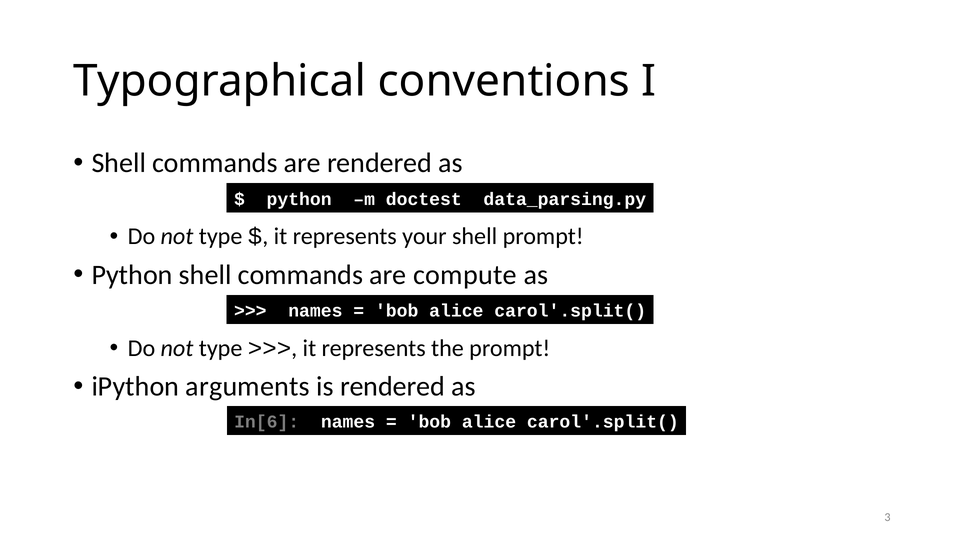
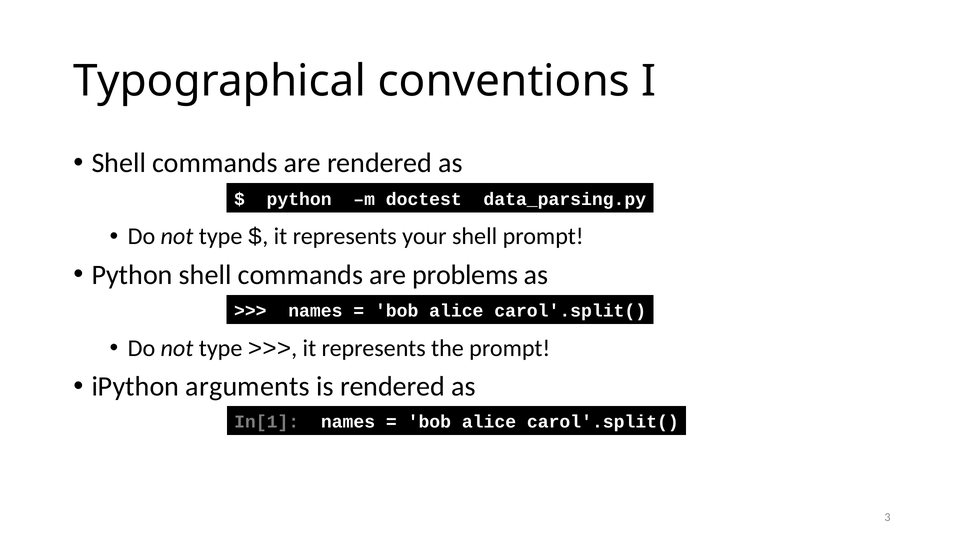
compute: compute -> problems (465, 275)
In[6: In[6 -> In[1 (267, 422)
